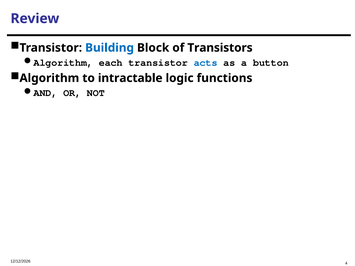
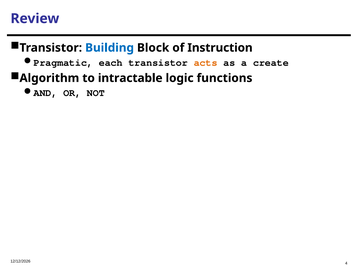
Transistors: Transistors -> Instruction (220, 48)
Algorithm: Algorithm -> Pragmatic (63, 63)
acts colour: blue -> orange (206, 63)
button: button -> create (271, 63)
